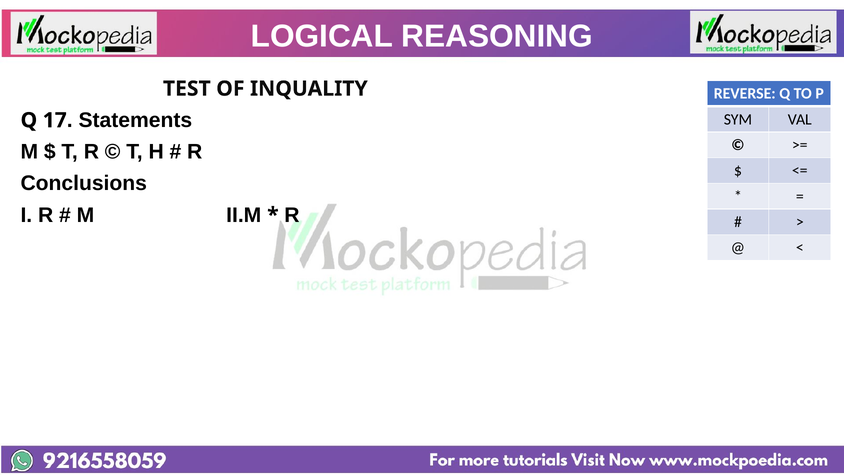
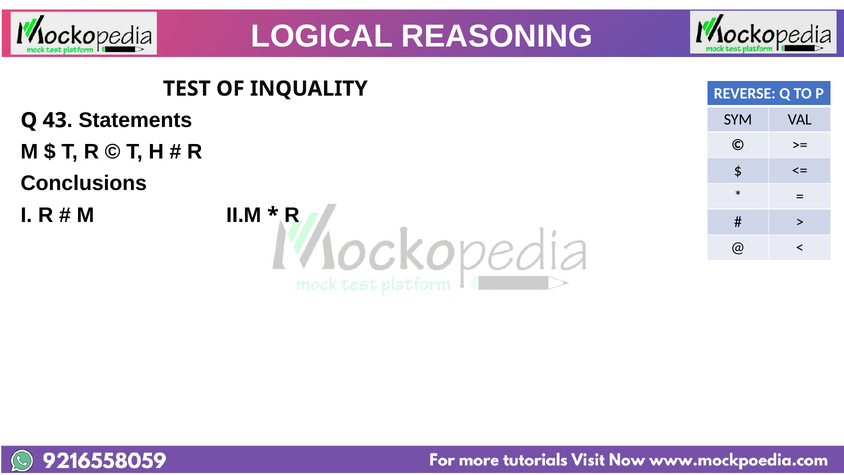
17: 17 -> 43 (55, 120)
